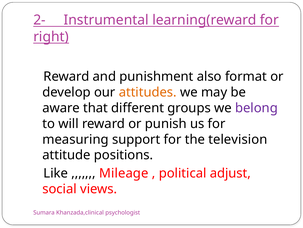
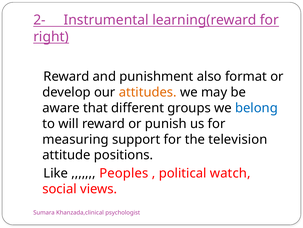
belong colour: purple -> blue (256, 108)
Mileage: Mileage -> Peoples (124, 173)
adjust: adjust -> watch (230, 173)
